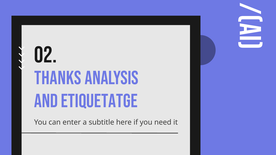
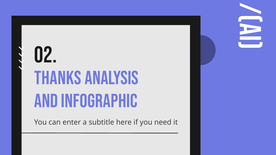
ETIQUETATGE: ETIQUETATGE -> INFOGRAPHIC (99, 101)
